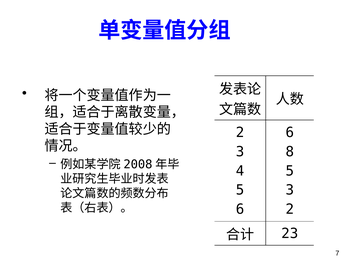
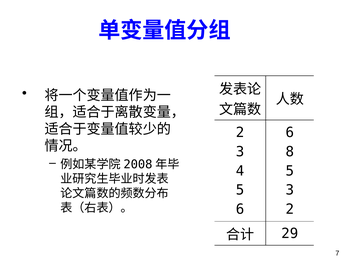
23: 23 -> 29 (290, 233)
